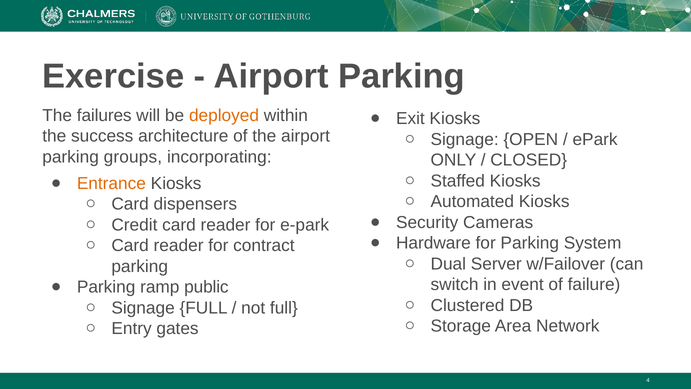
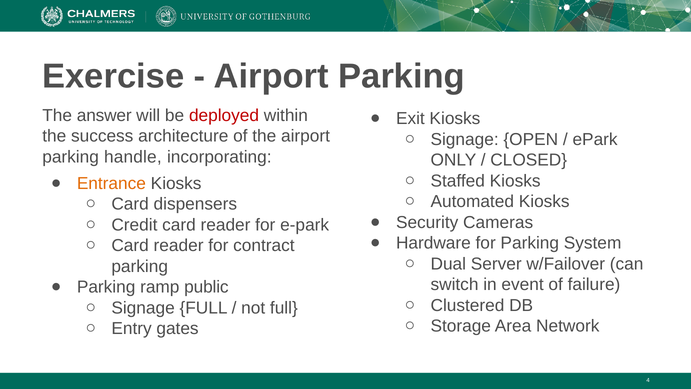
failures: failures -> answer (104, 115)
deployed colour: orange -> red (224, 115)
groups: groups -> handle (133, 157)
